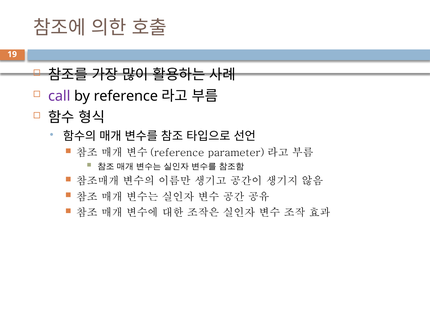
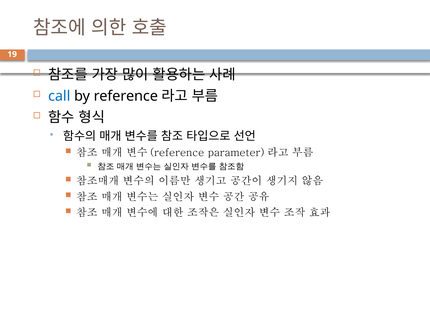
call colour: purple -> blue (59, 96)
